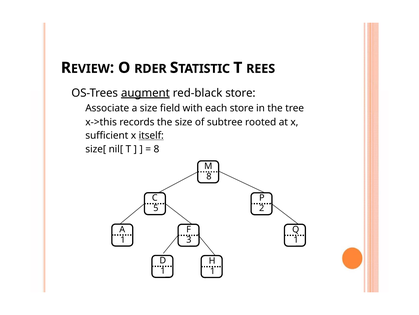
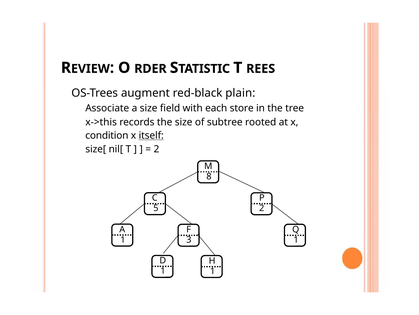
augment underline: present -> none (145, 93)
red-black store: store -> plain (240, 93)
sufficient: sufficient -> condition (107, 135)
8: 8 -> 2 (156, 149)
